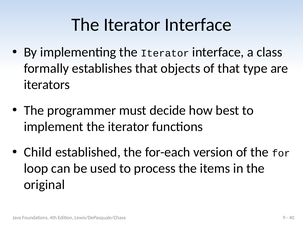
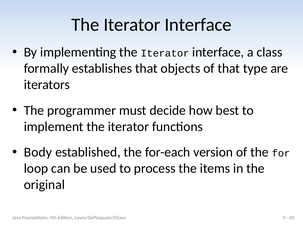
Child: Child -> Body (38, 152)
